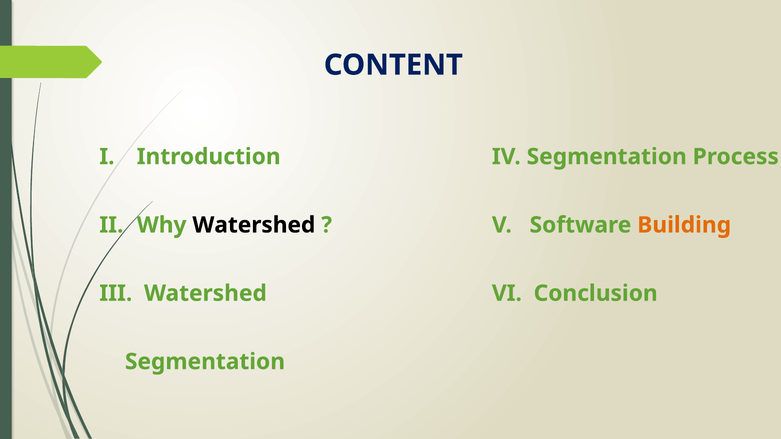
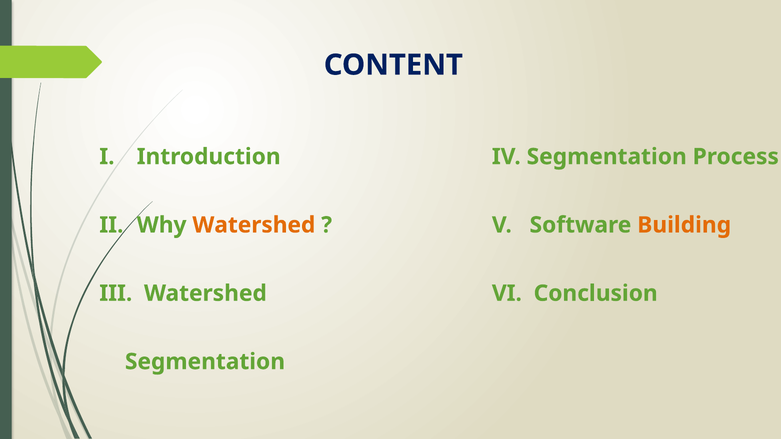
Watershed colour: black -> orange (254, 225)
